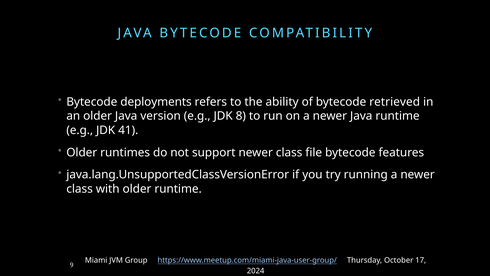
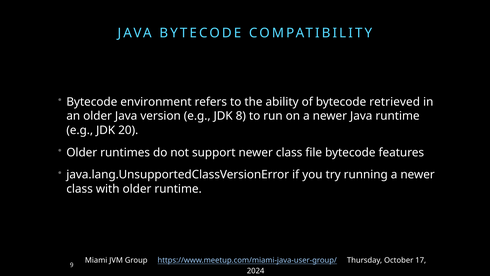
deployments: deployments -> environment (156, 102)
41: 41 -> 20 (128, 130)
